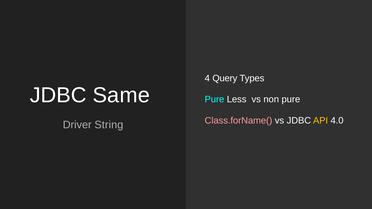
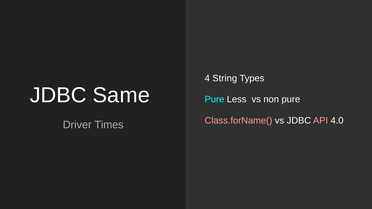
Query: Query -> String (225, 78)
API colour: yellow -> pink (321, 121)
String: String -> Times (109, 125)
